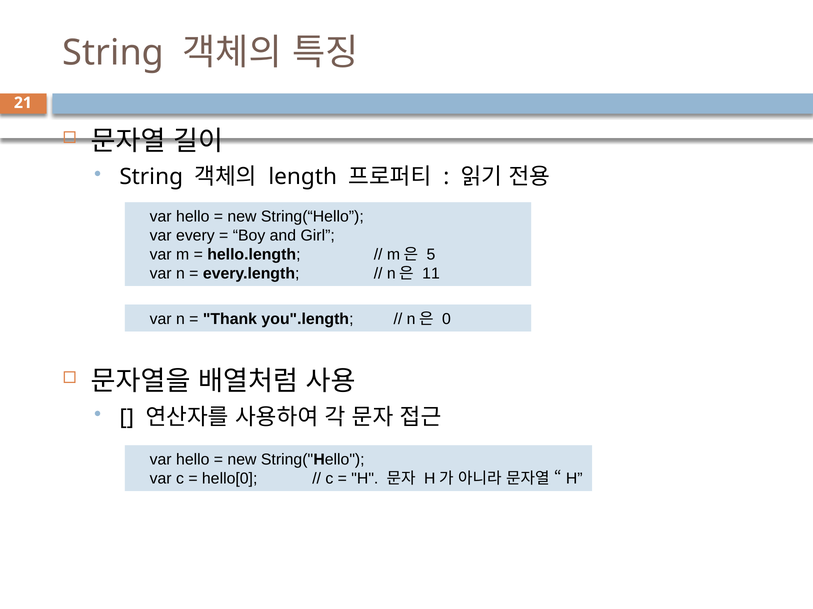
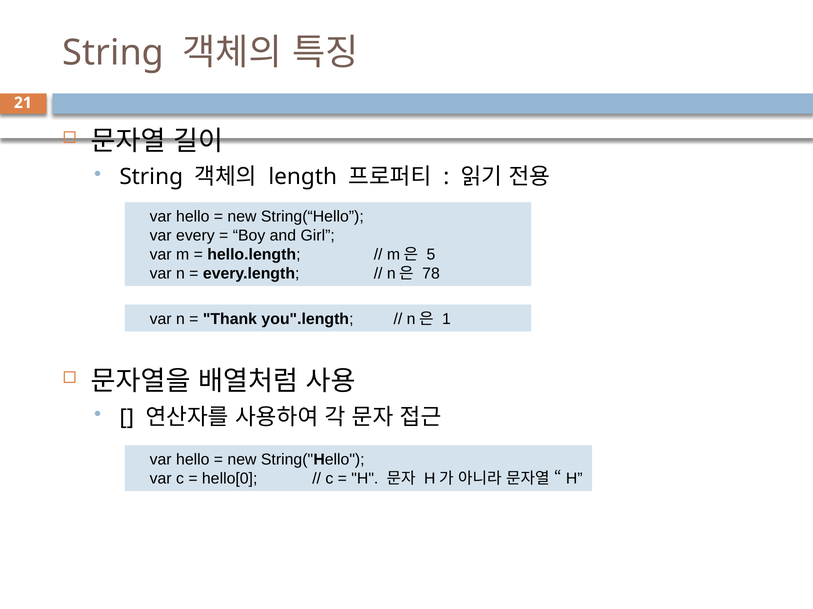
11: 11 -> 78 (431, 274)
0: 0 -> 1 (446, 319)
